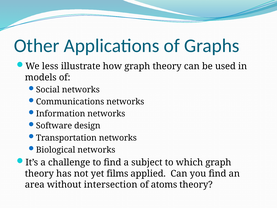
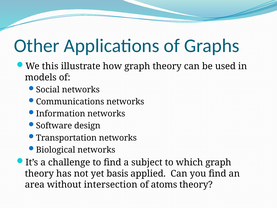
less: less -> this (50, 66)
films: films -> basis (117, 173)
